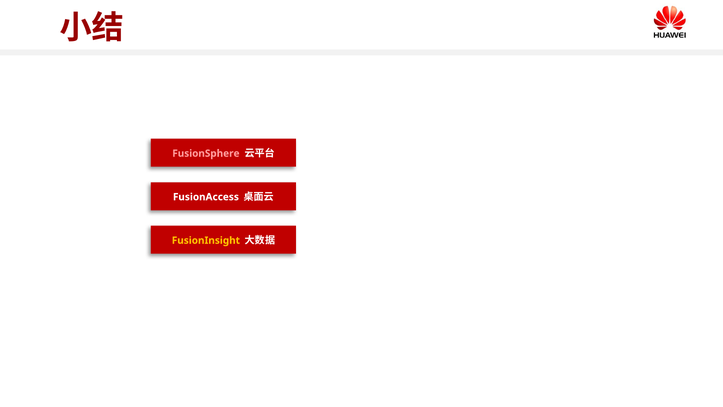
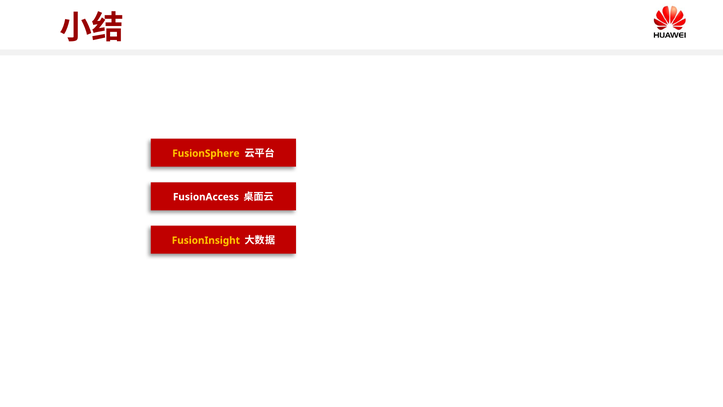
FusionSphere colour: pink -> yellow (206, 153)
